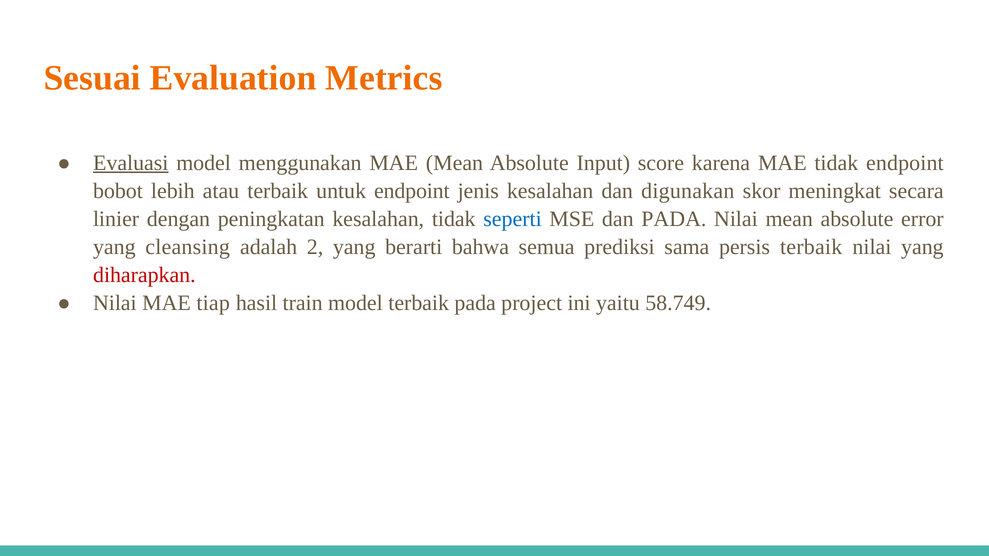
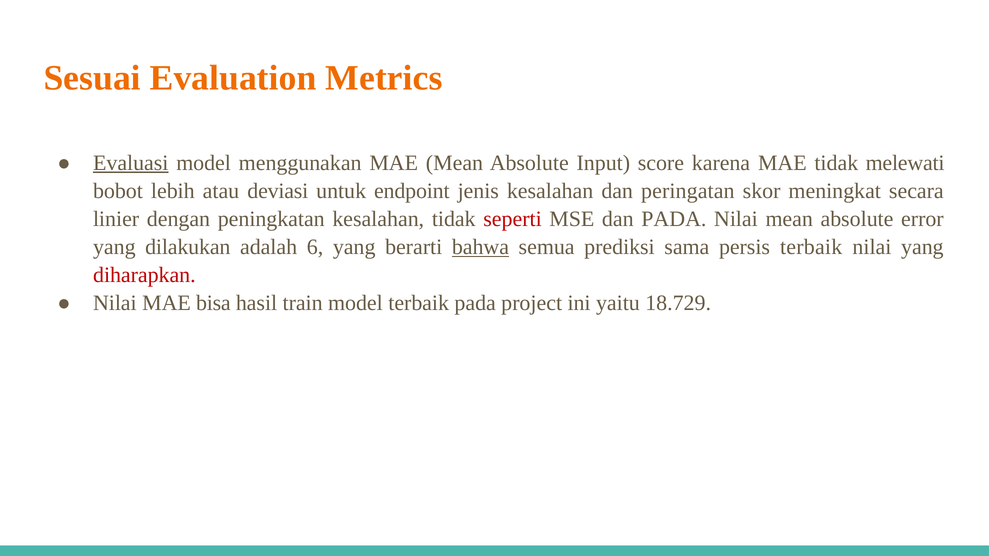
tidak endpoint: endpoint -> melewati (905, 163)
atau terbaik: terbaik -> deviasi (278, 191)
digunakan: digunakan -> peringatan (688, 191)
seperti colour: blue -> red (513, 219)
cleansing: cleansing -> dilakukan (188, 247)
2: 2 -> 6 (315, 247)
bahwa underline: none -> present (480, 247)
tiap: tiap -> bisa (213, 303)
58.749: 58.749 -> 18.729 (678, 303)
